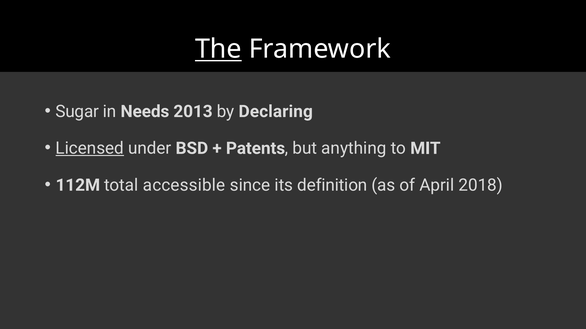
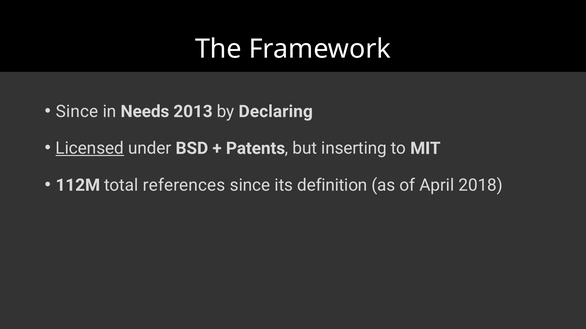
The underline: present -> none (218, 49)
Sugar: Sugar -> Since (77, 112)
anything: anything -> inserting (354, 149)
accessible: accessible -> references (184, 185)
